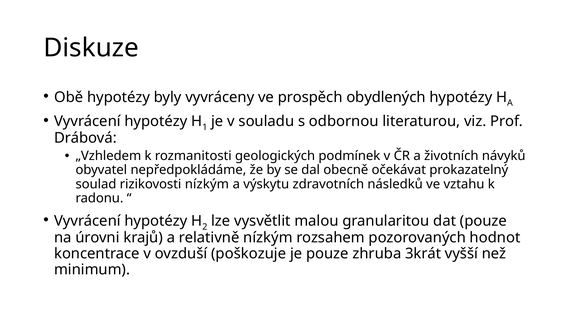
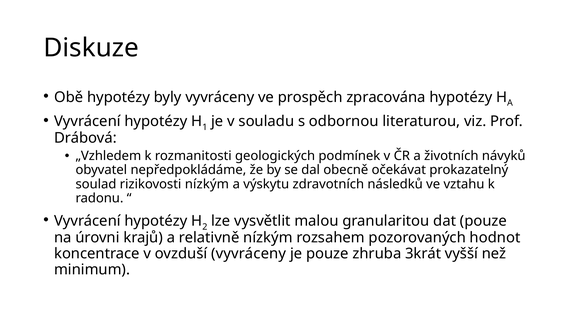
obydlených: obydlených -> zpracována (386, 97)
ovzduší poškozuje: poškozuje -> vyvráceny (249, 254)
